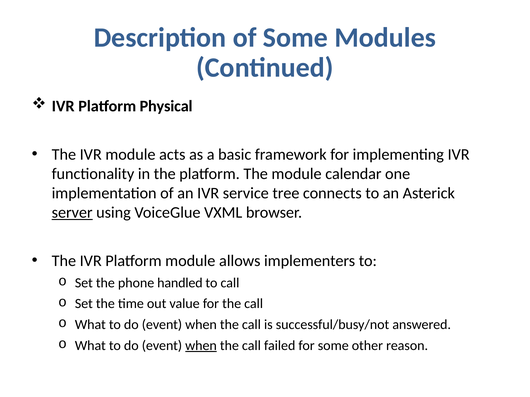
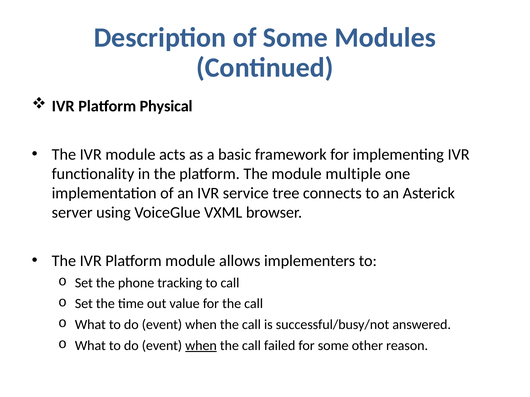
calendar: calendar -> multiple (353, 174)
server underline: present -> none (72, 213)
handled: handled -> tracking (180, 283)
